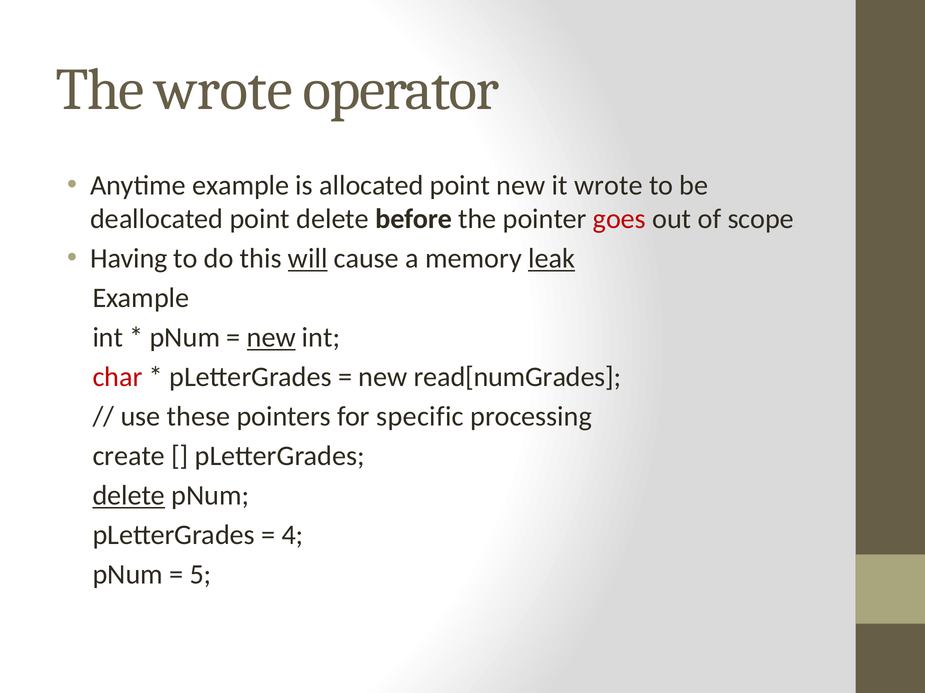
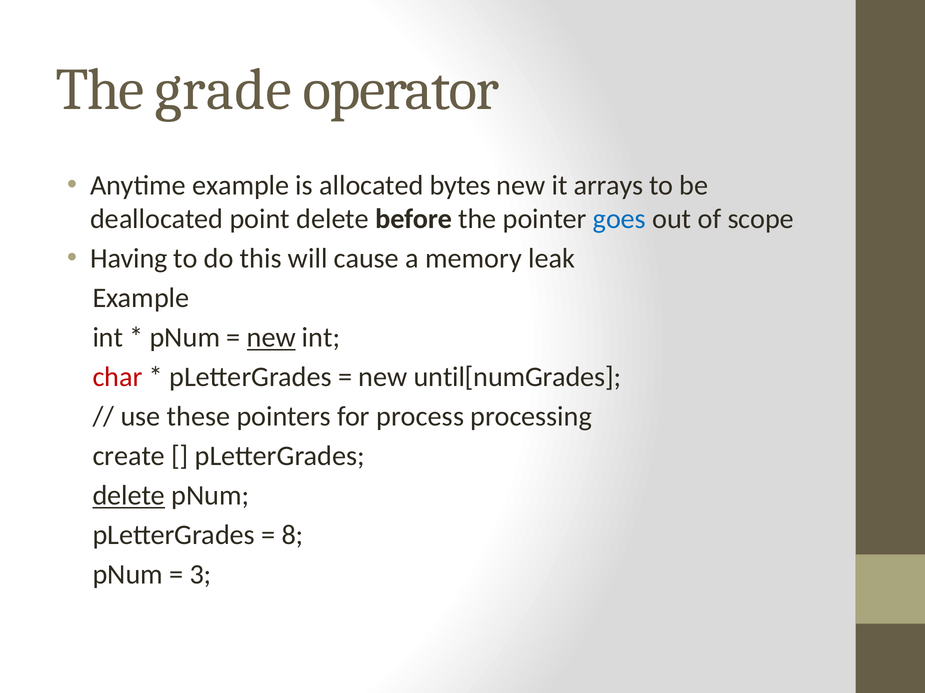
The wrote: wrote -> grade (223, 90)
allocated point: point -> bytes (460, 185)
it wrote: wrote -> arrays (609, 185)
goes colour: red -> blue (619, 219)
will underline: present -> none (308, 259)
leak underline: present -> none (552, 259)
read[numGrades: read[numGrades -> until[numGrades (517, 378)
specific: specific -> process (420, 417)
4: 4 -> 8 (292, 536)
5: 5 -> 3 (201, 575)
